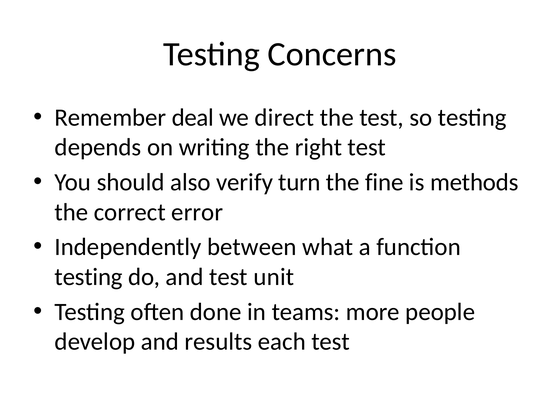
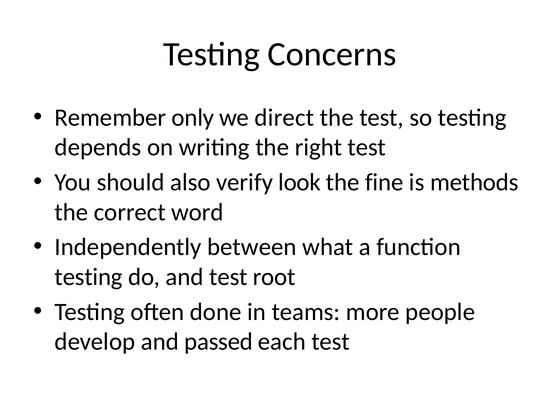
deal: deal -> only (193, 117)
turn: turn -> look (299, 182)
error: error -> word (197, 212)
unit: unit -> root (274, 277)
results: results -> passed (219, 342)
